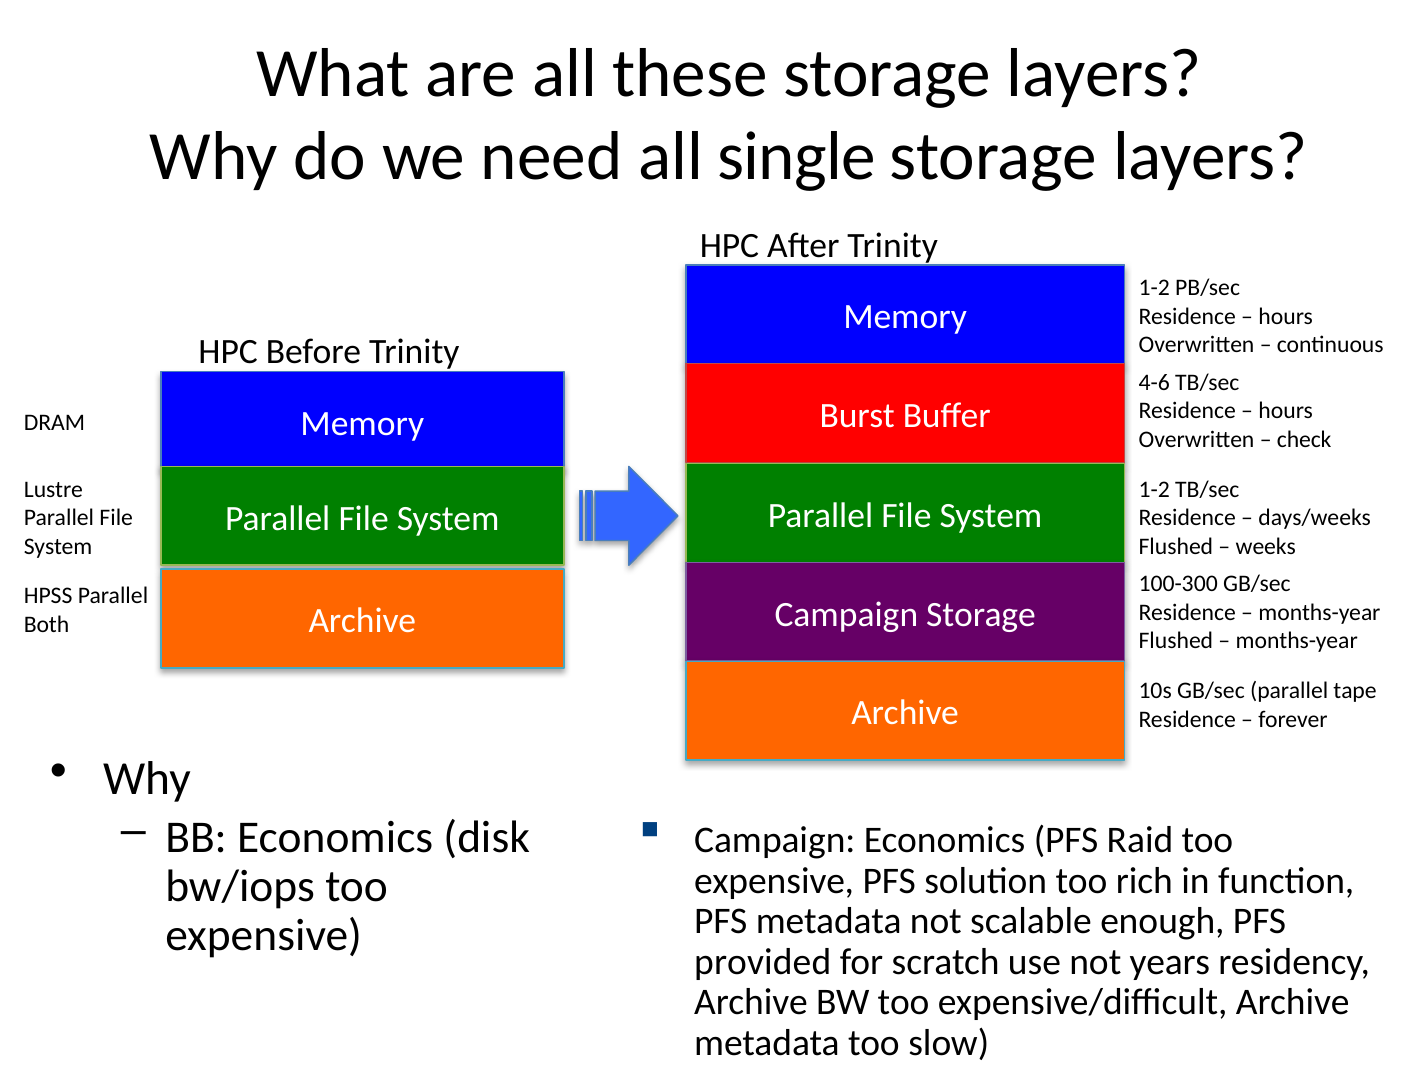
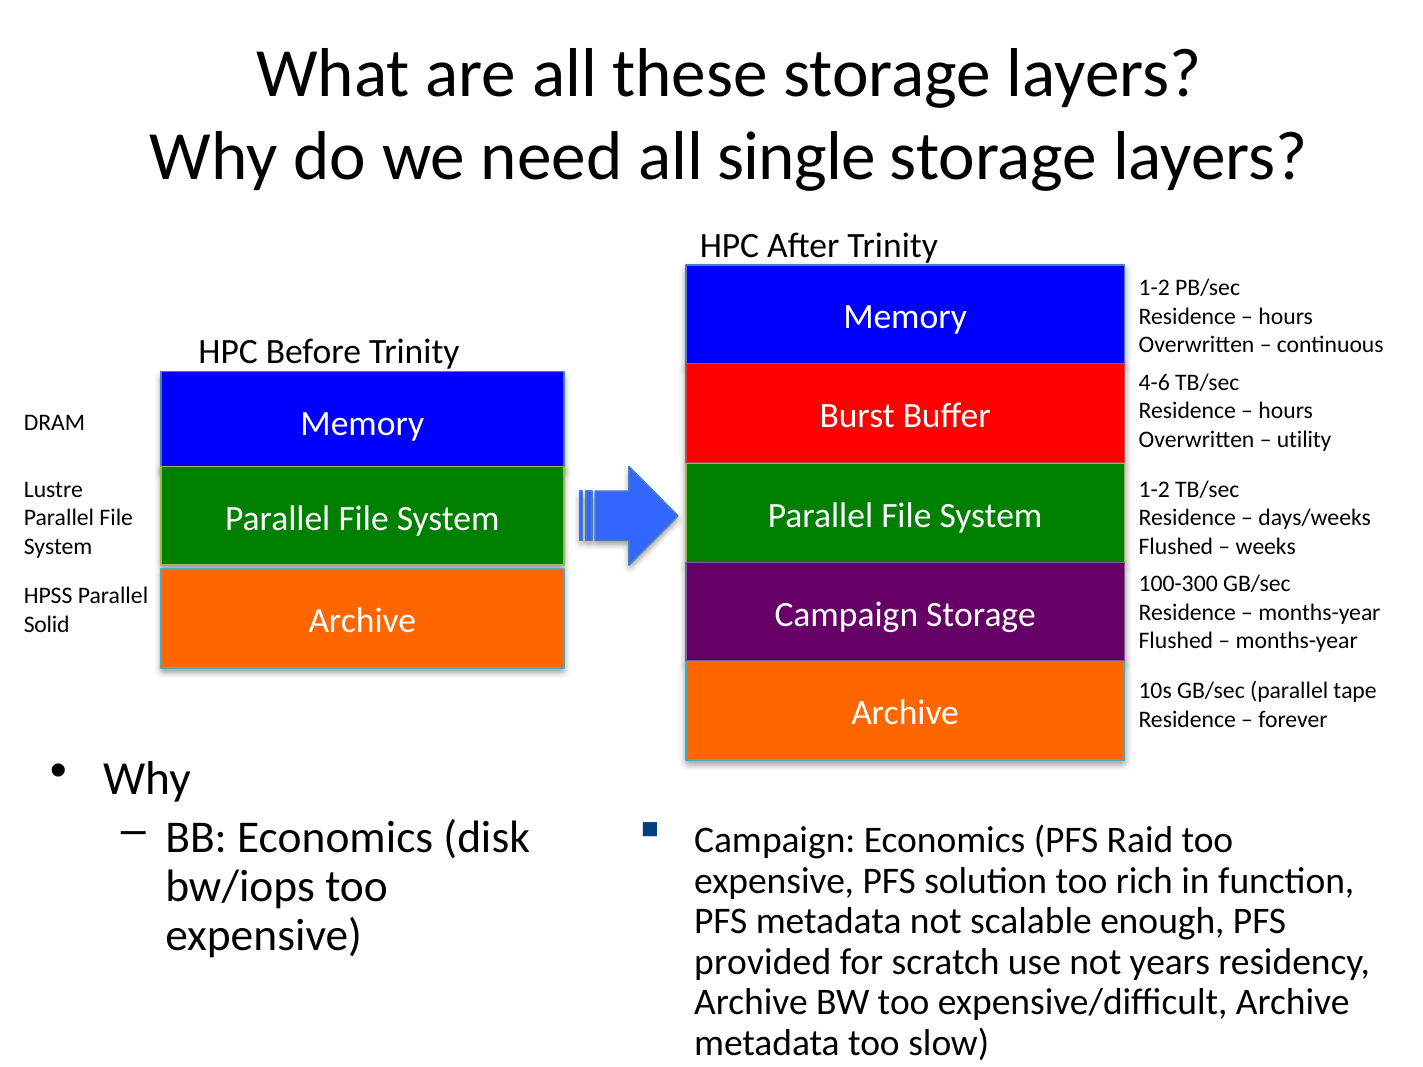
check: check -> utility (1304, 440)
Both: Both -> Solid (47, 625)
